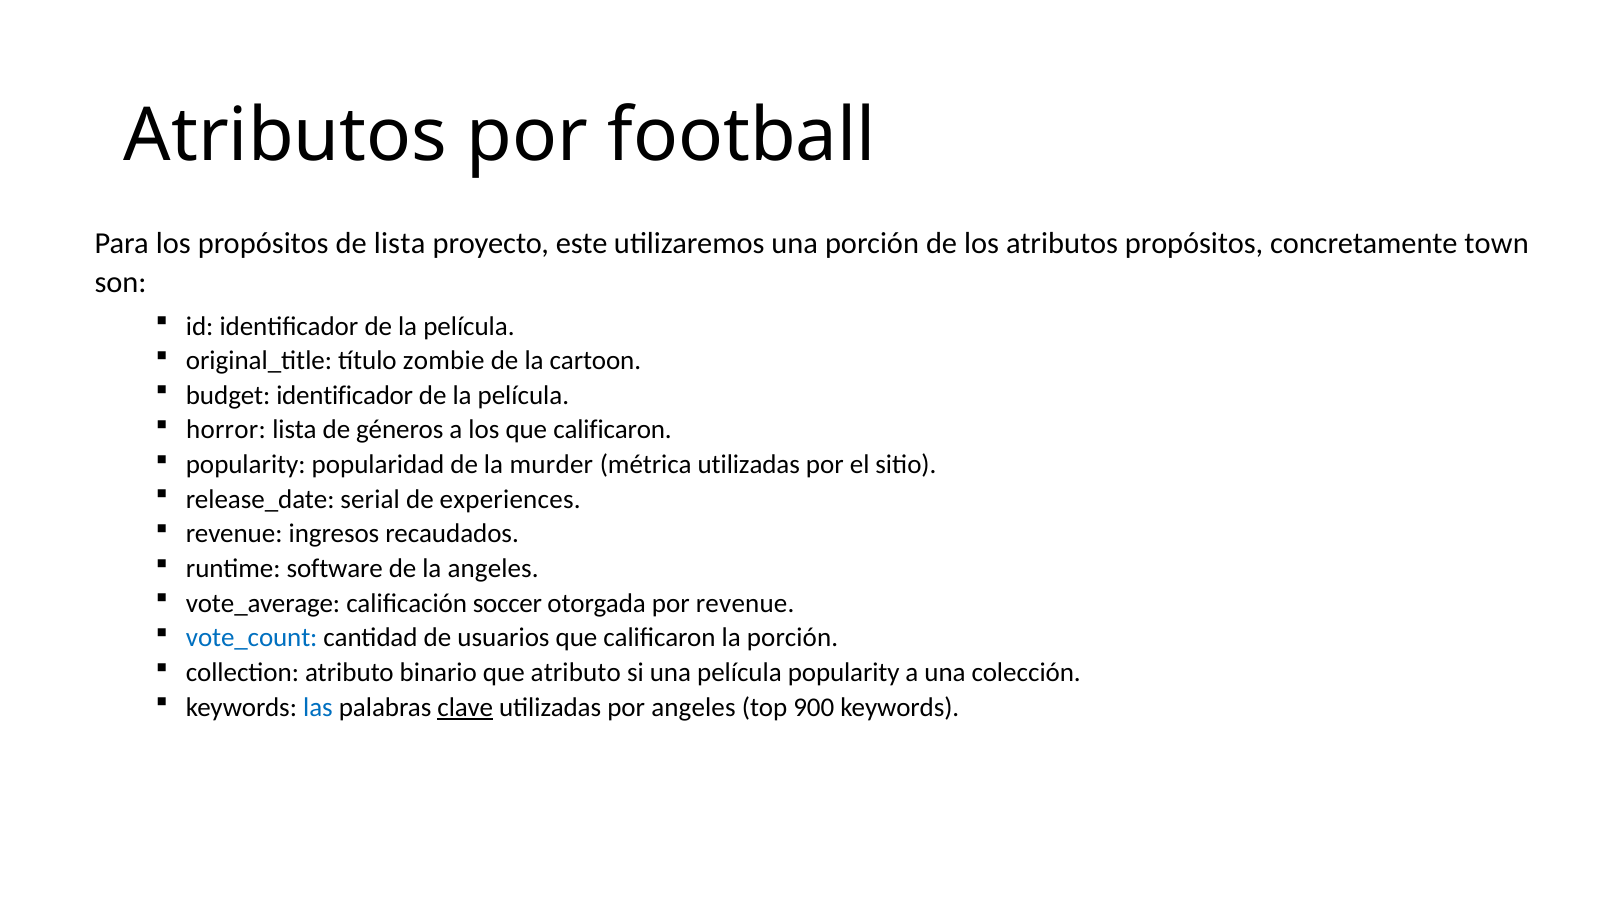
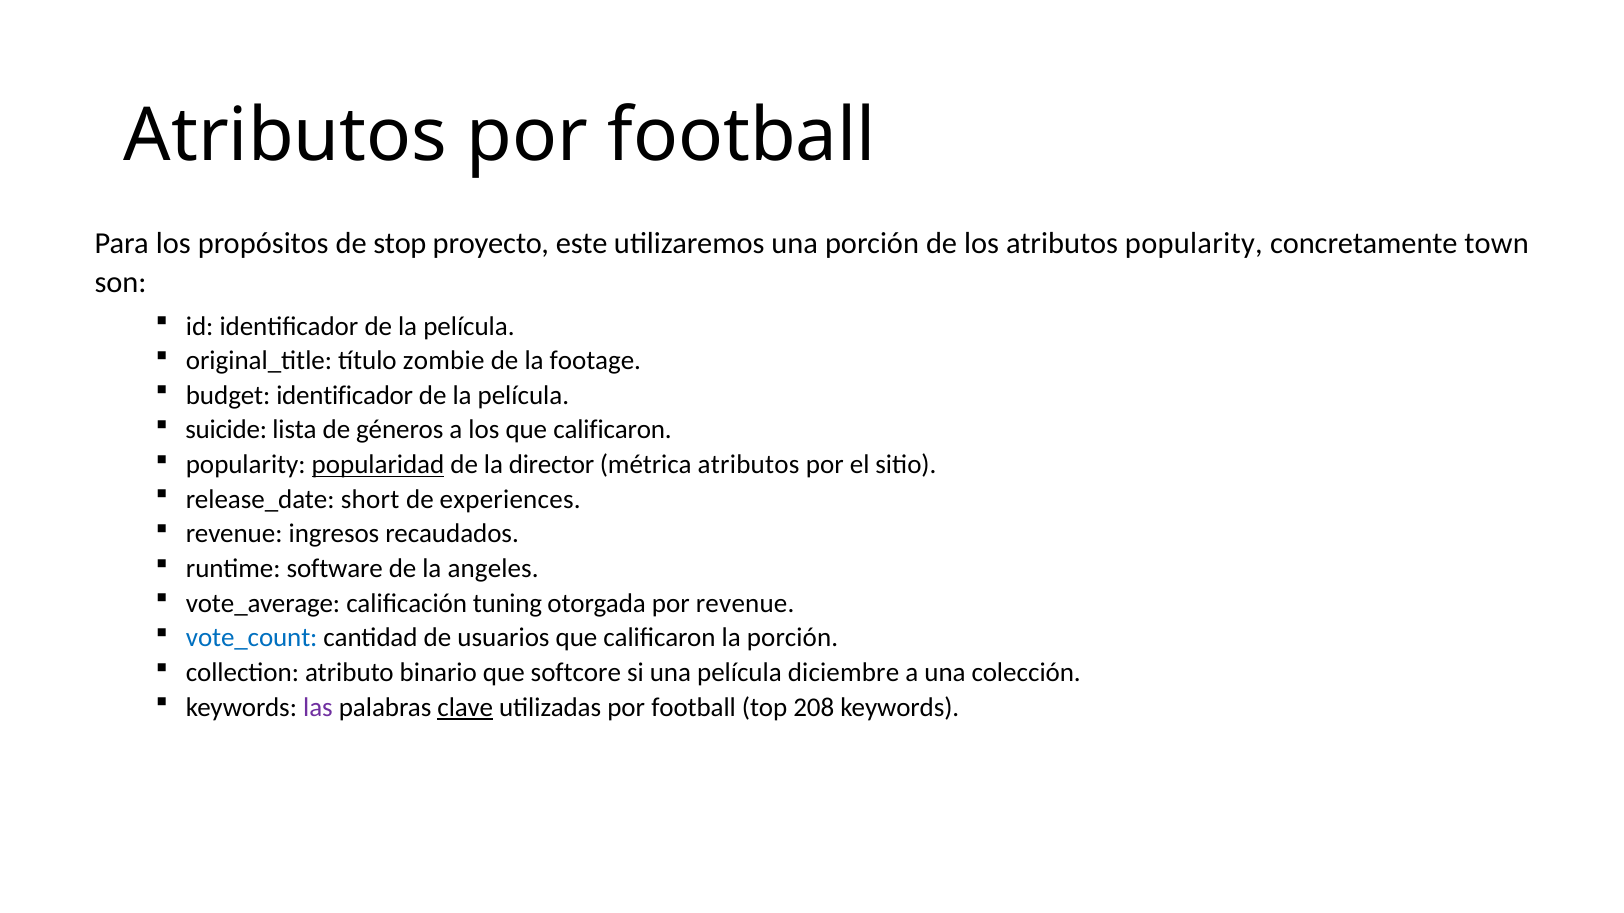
de lista: lista -> stop (400, 244)
atributos propósitos: propósitos -> popularity (1194, 244)
cartoon: cartoon -> footage (595, 361)
horror: horror -> suicide (226, 430)
popularidad underline: none -> present (378, 465)
murder: murder -> director (552, 465)
métrica utilizadas: utilizadas -> atributos (749, 465)
serial: serial -> short (370, 500)
soccer: soccer -> tuning (507, 604)
que atributo: atributo -> softcore (576, 673)
película popularity: popularity -> diciembre (844, 673)
las colour: blue -> purple (318, 708)
utilizadas por angeles: angeles -> football (694, 708)
900: 900 -> 208 (814, 708)
